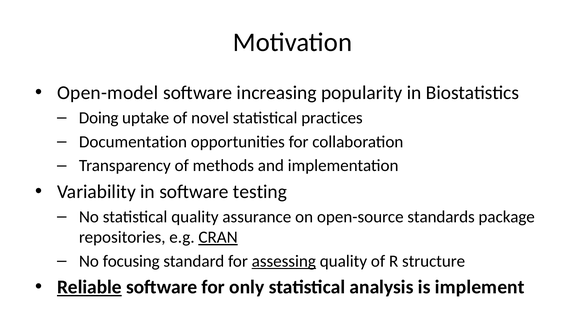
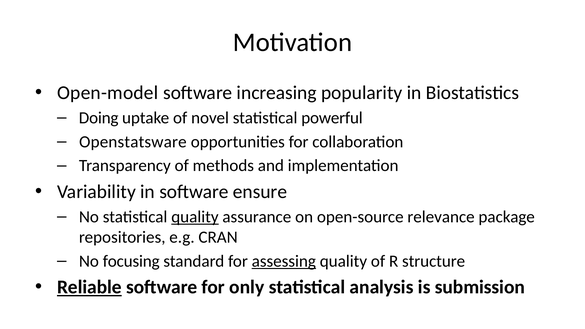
practices: practices -> powerful (332, 118)
Documentation: Documentation -> Openstatsware (133, 142)
testing: testing -> ensure (260, 192)
quality underline: none -> present (195, 217)
standards: standards -> relevance (441, 217)
CRAN underline: present -> none (218, 237)
implement: implement -> submission (480, 287)
